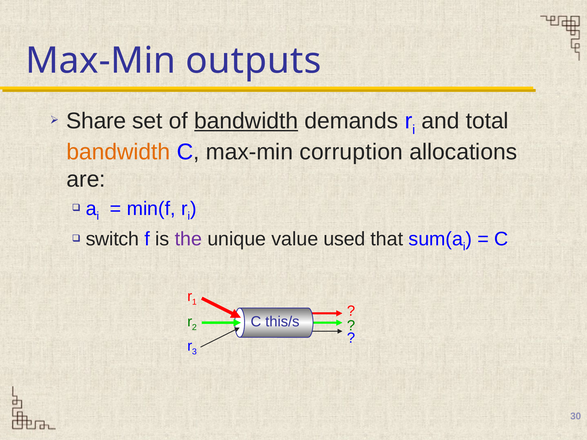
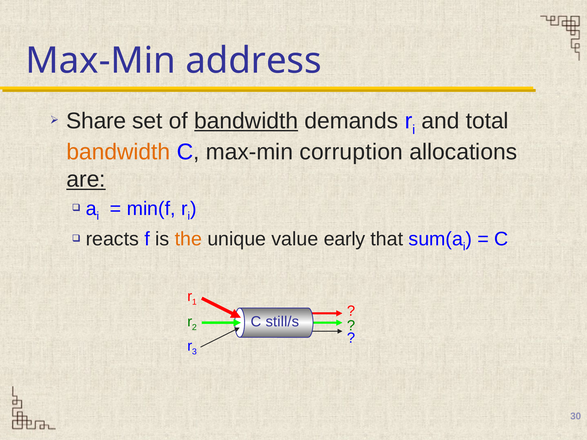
outputs: outputs -> address (254, 61)
are underline: none -> present (86, 180)
switch: switch -> reacts (112, 239)
the colour: purple -> orange (188, 239)
used: used -> early (345, 239)
this/s: this/s -> still/s (282, 322)
